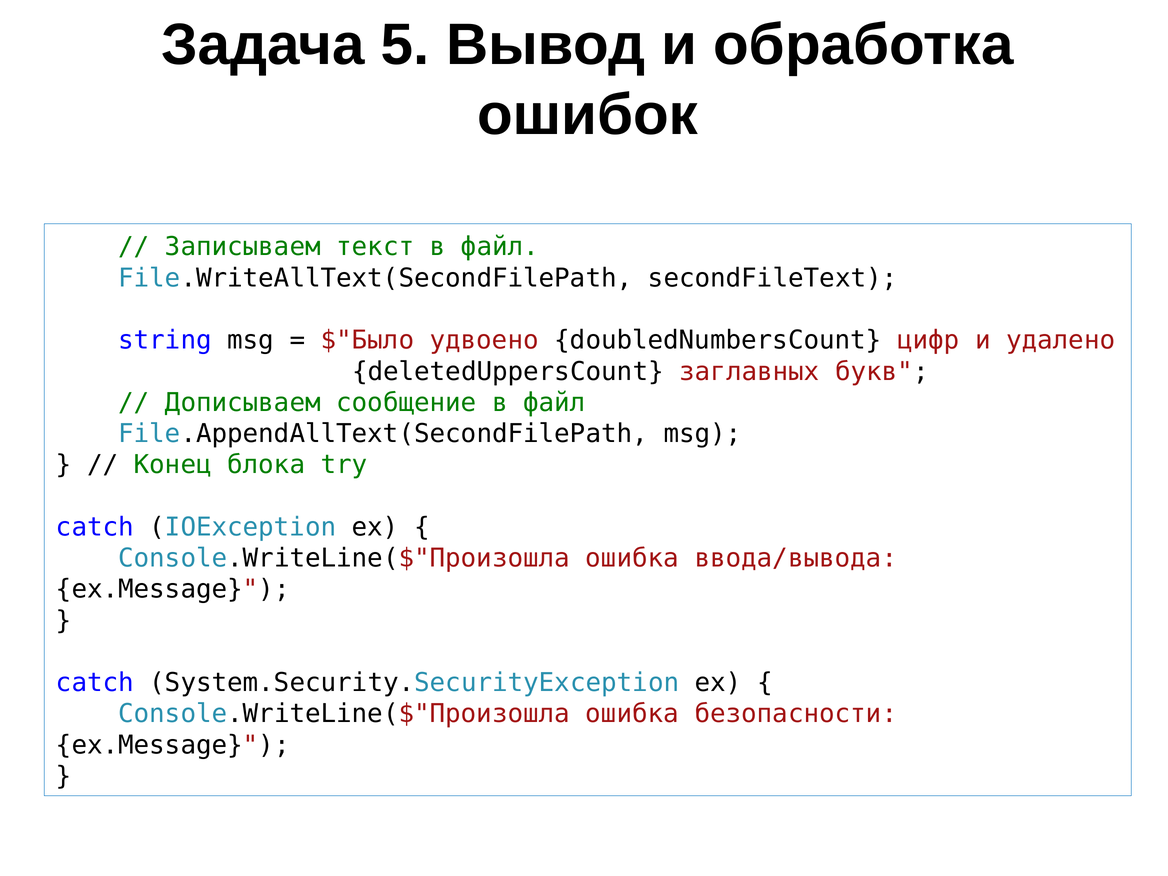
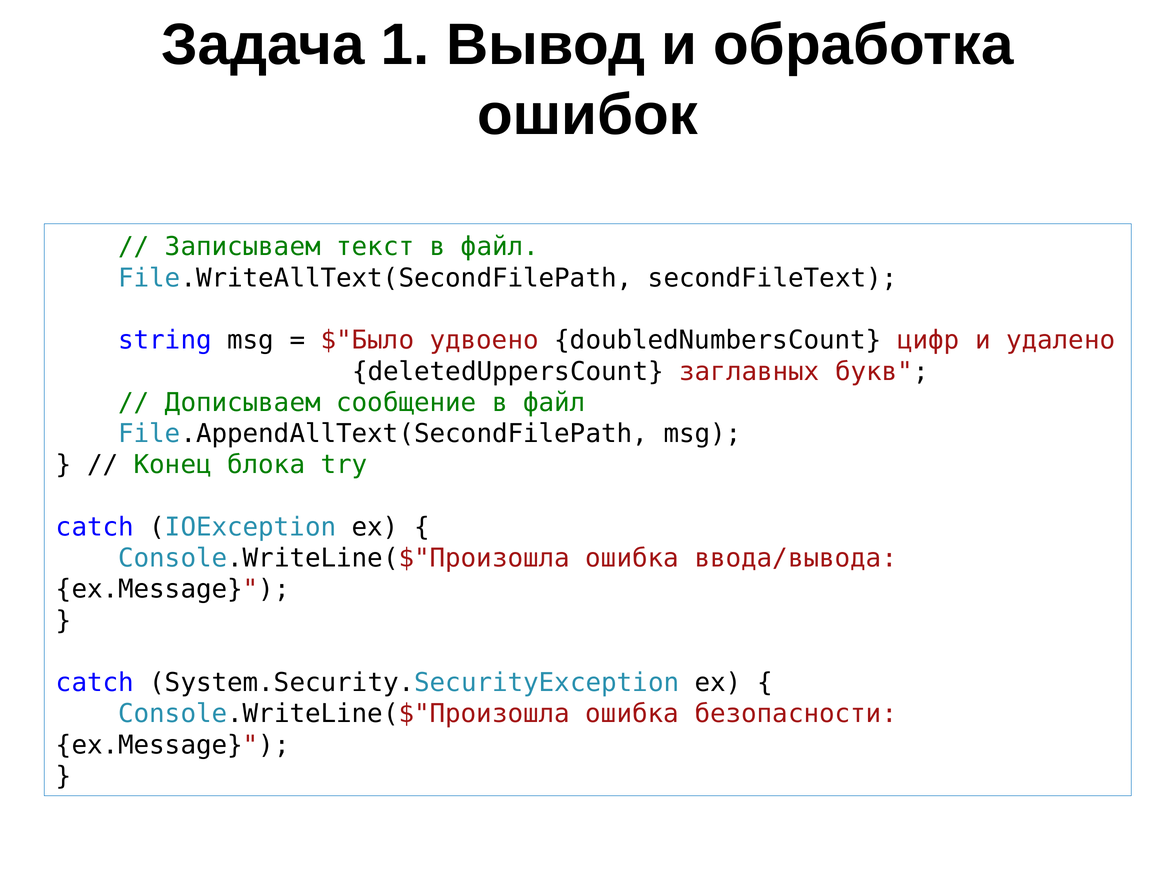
5: 5 -> 1 (405, 45)
